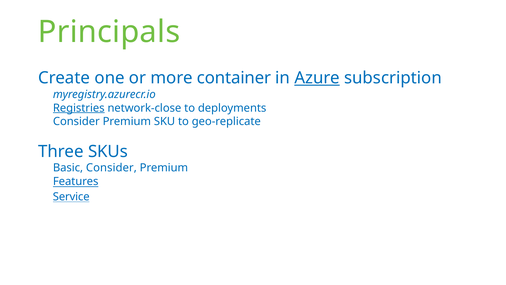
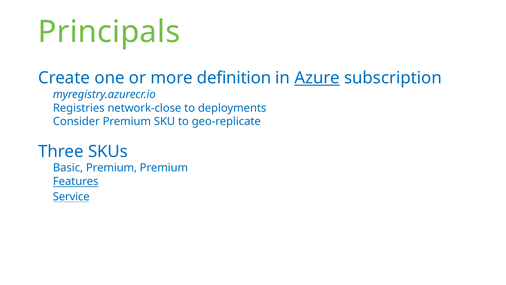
container: container -> definition (234, 78)
Registries underline: present -> none (79, 108)
Basic Consider: Consider -> Premium (111, 168)
